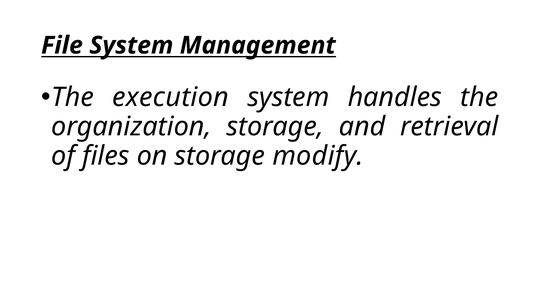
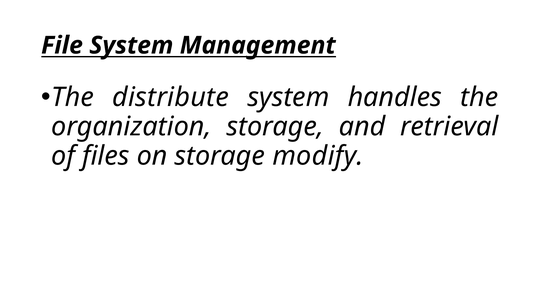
execution: execution -> distribute (171, 97)
